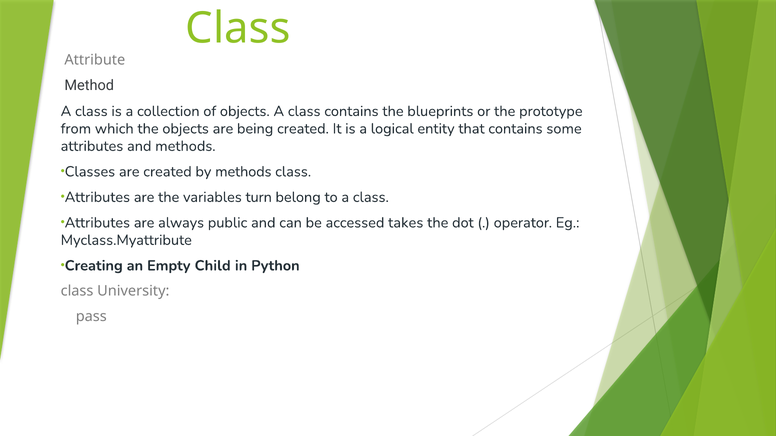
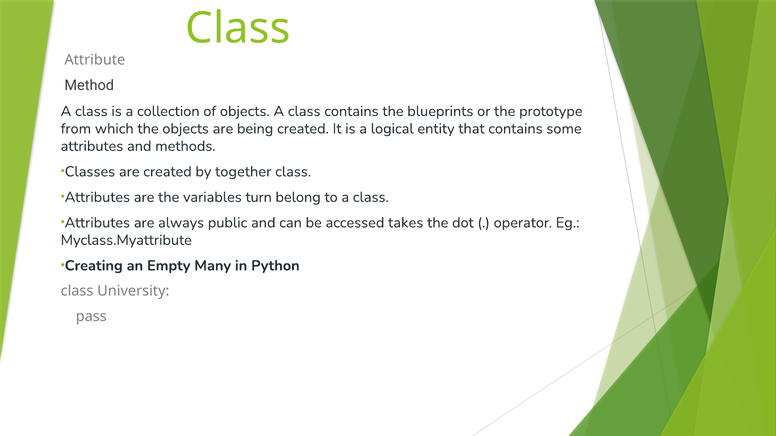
by methods: methods -> together (243, 172)
Child: Child -> Many (213, 266)
